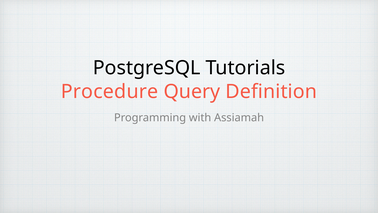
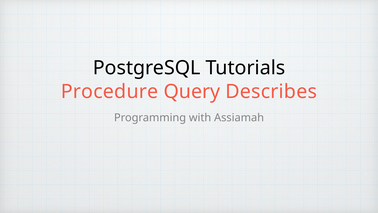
Definition: Definition -> Describes (271, 91)
